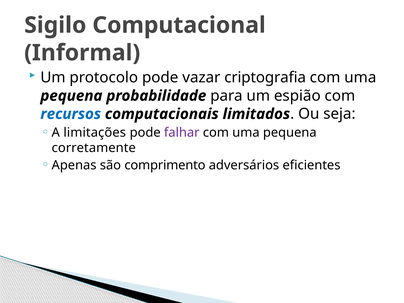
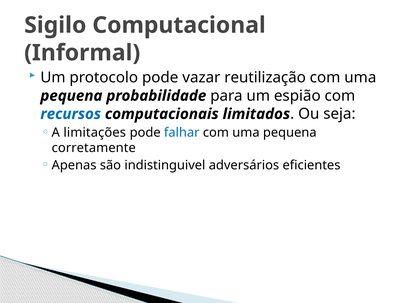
criptografia: criptografia -> reutilização (265, 78)
falhar colour: purple -> blue (182, 132)
comprimento: comprimento -> indistinguivel (165, 165)
